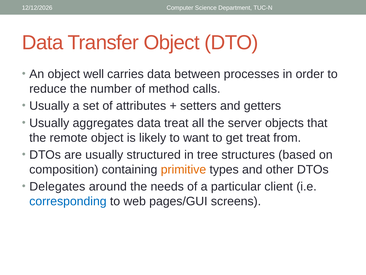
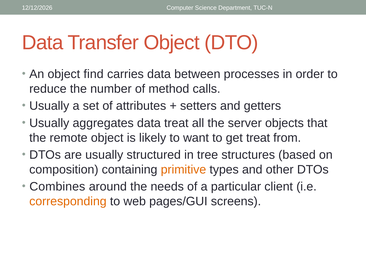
well: well -> find (94, 74)
Delegates: Delegates -> Combines (57, 186)
corresponding colour: blue -> orange (68, 201)
